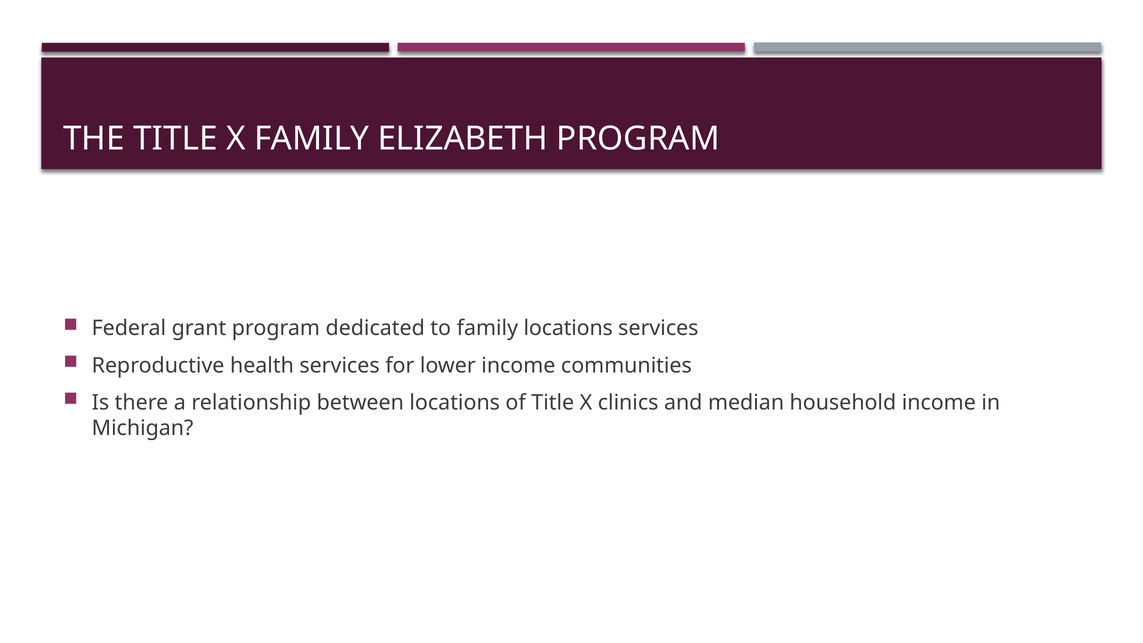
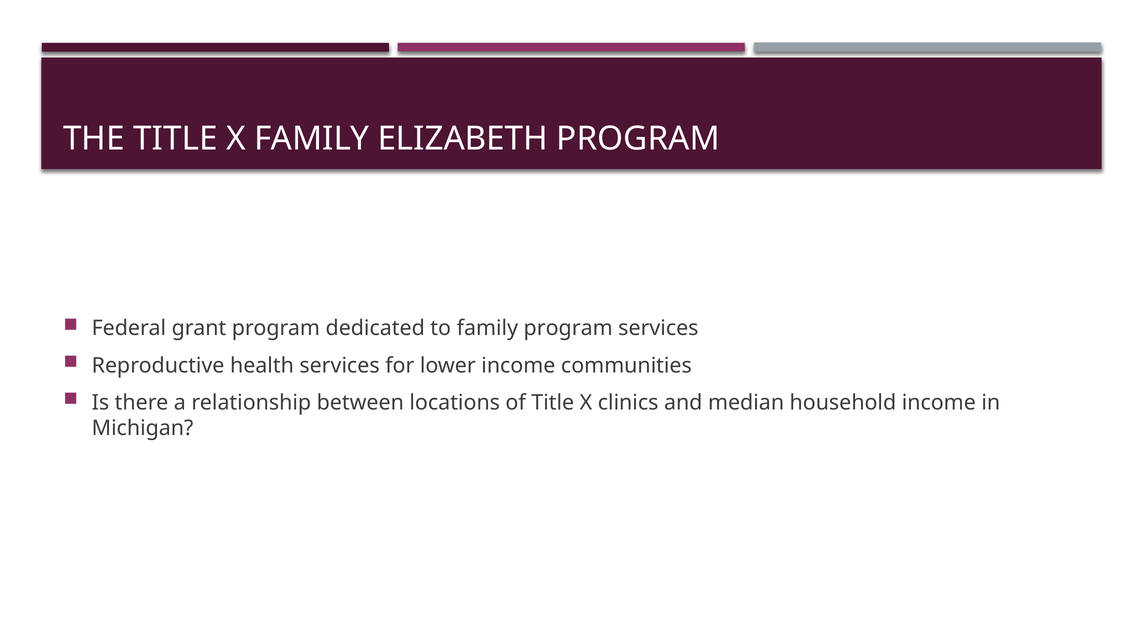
family locations: locations -> program (568, 328)
